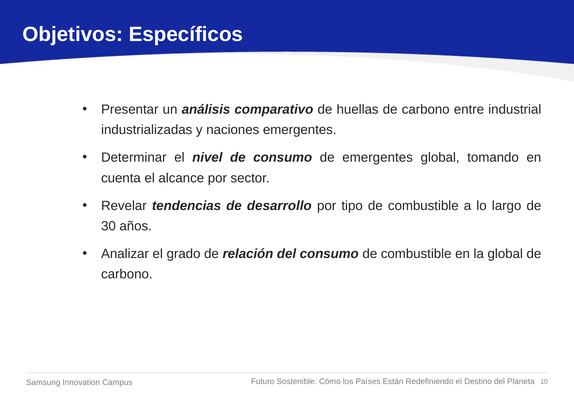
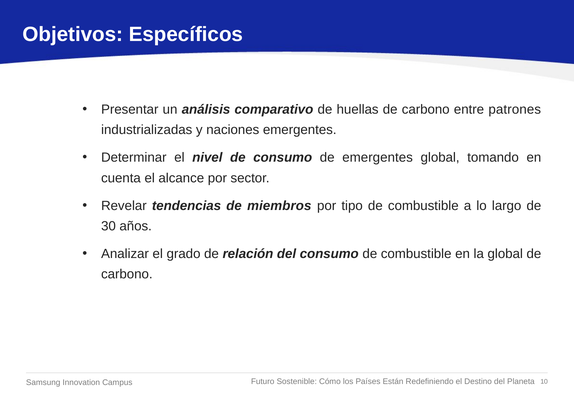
industrial: industrial -> patrones (515, 109)
desarrollo: desarrollo -> miembros (279, 205)
